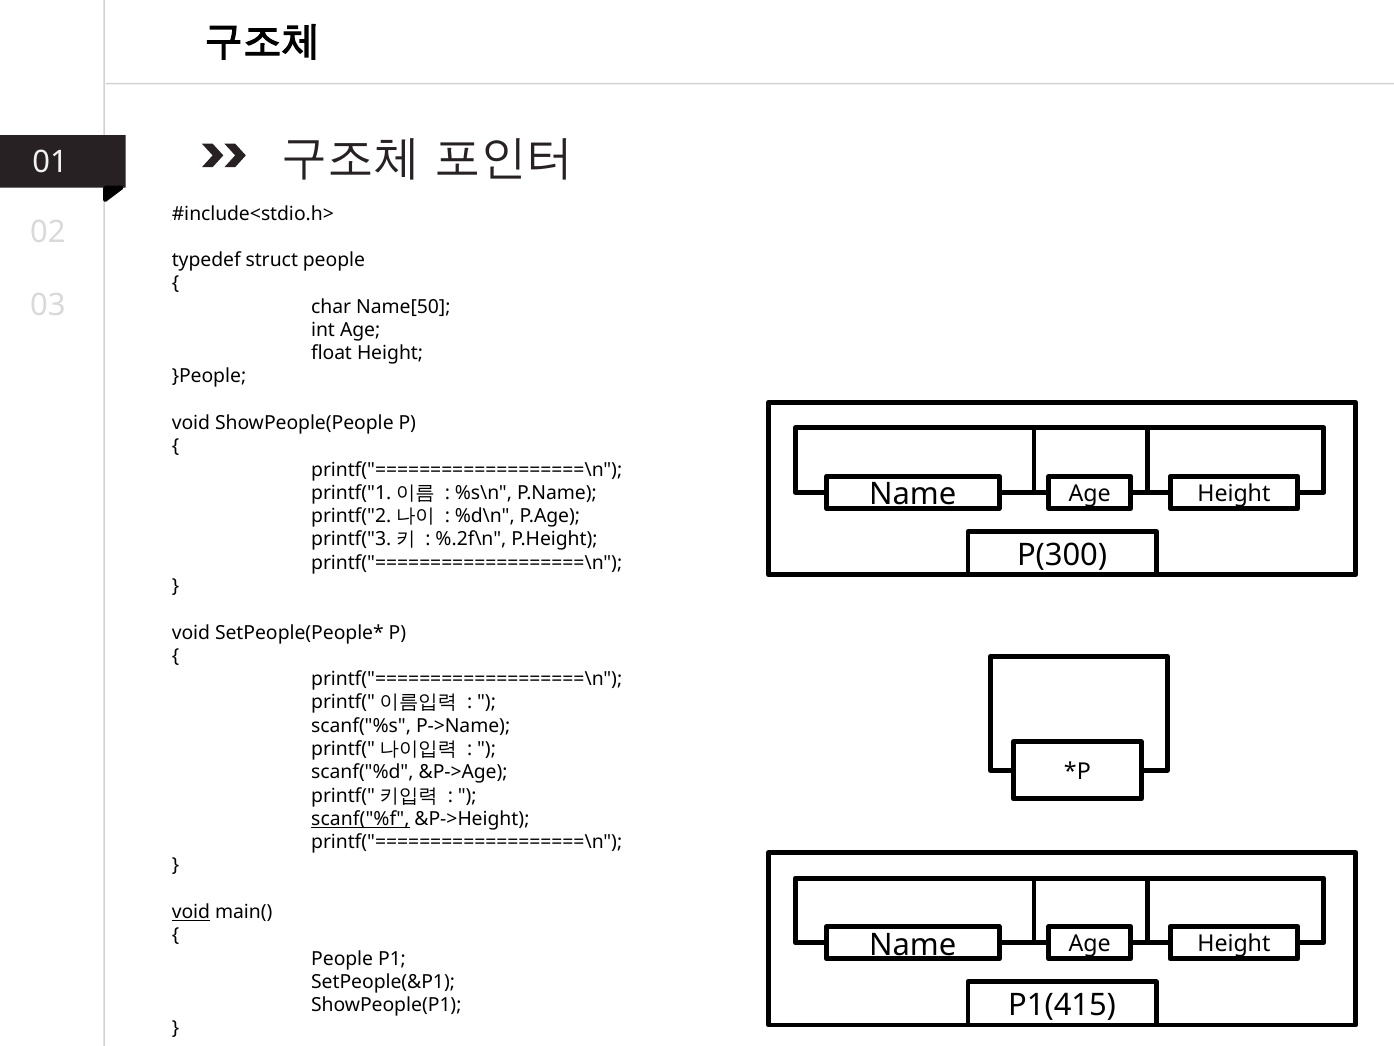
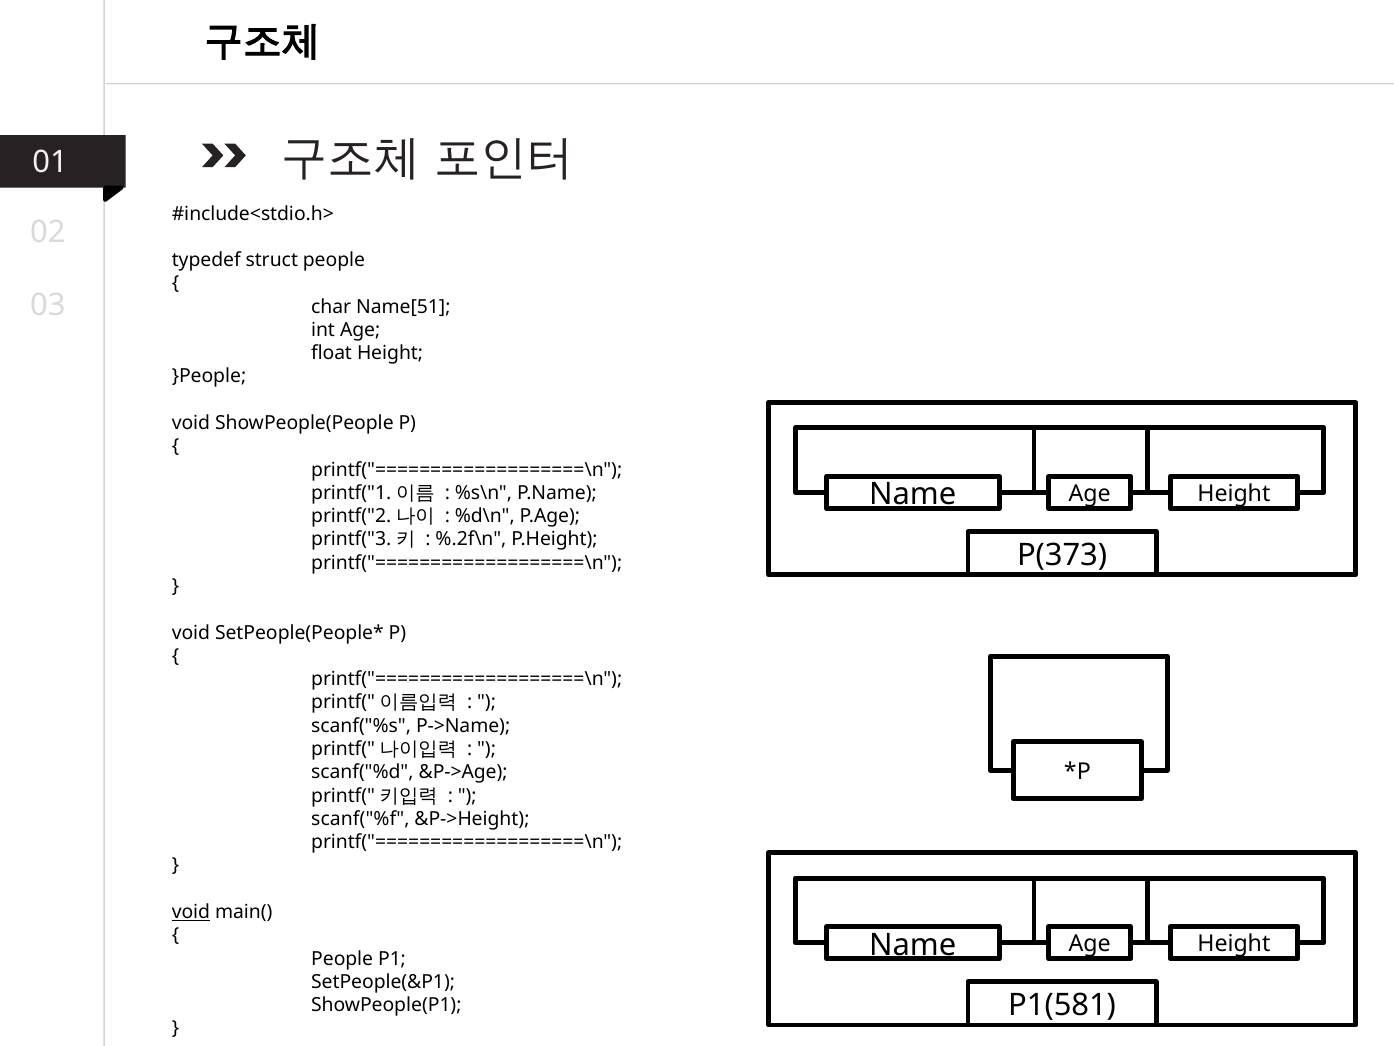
Name[50: Name[50 -> Name[51 (403, 307)
P(300: P(300 -> P(373 (1062, 555)
scanf("%f underline: present -> none (360, 819)
P1(415: P1(415 -> P1(581 (1062, 1005)
